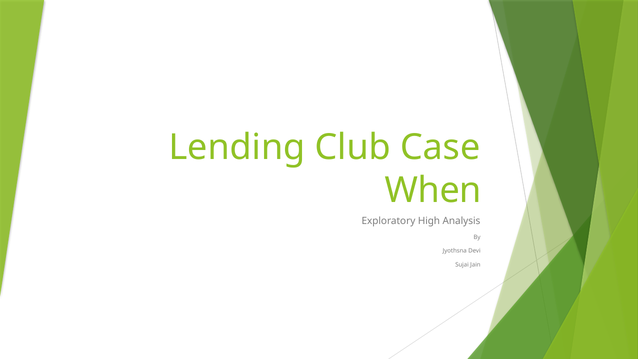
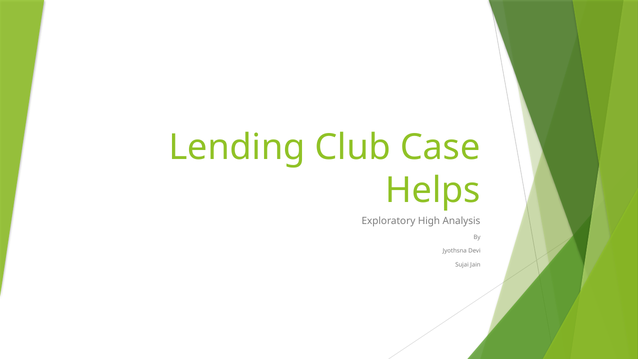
When: When -> Helps (433, 191)
